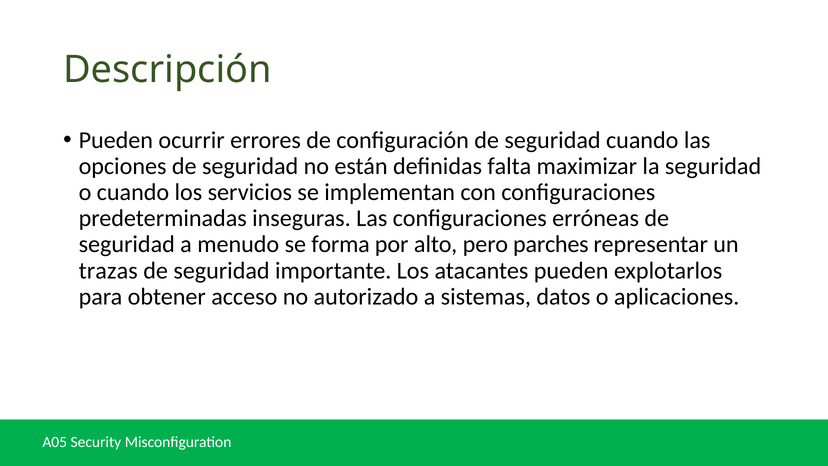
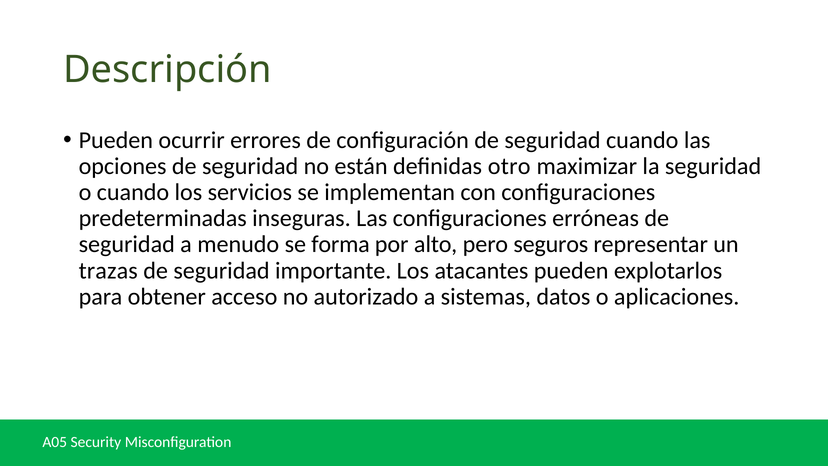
falta: falta -> otro (509, 166)
parches: parches -> seguros (551, 244)
